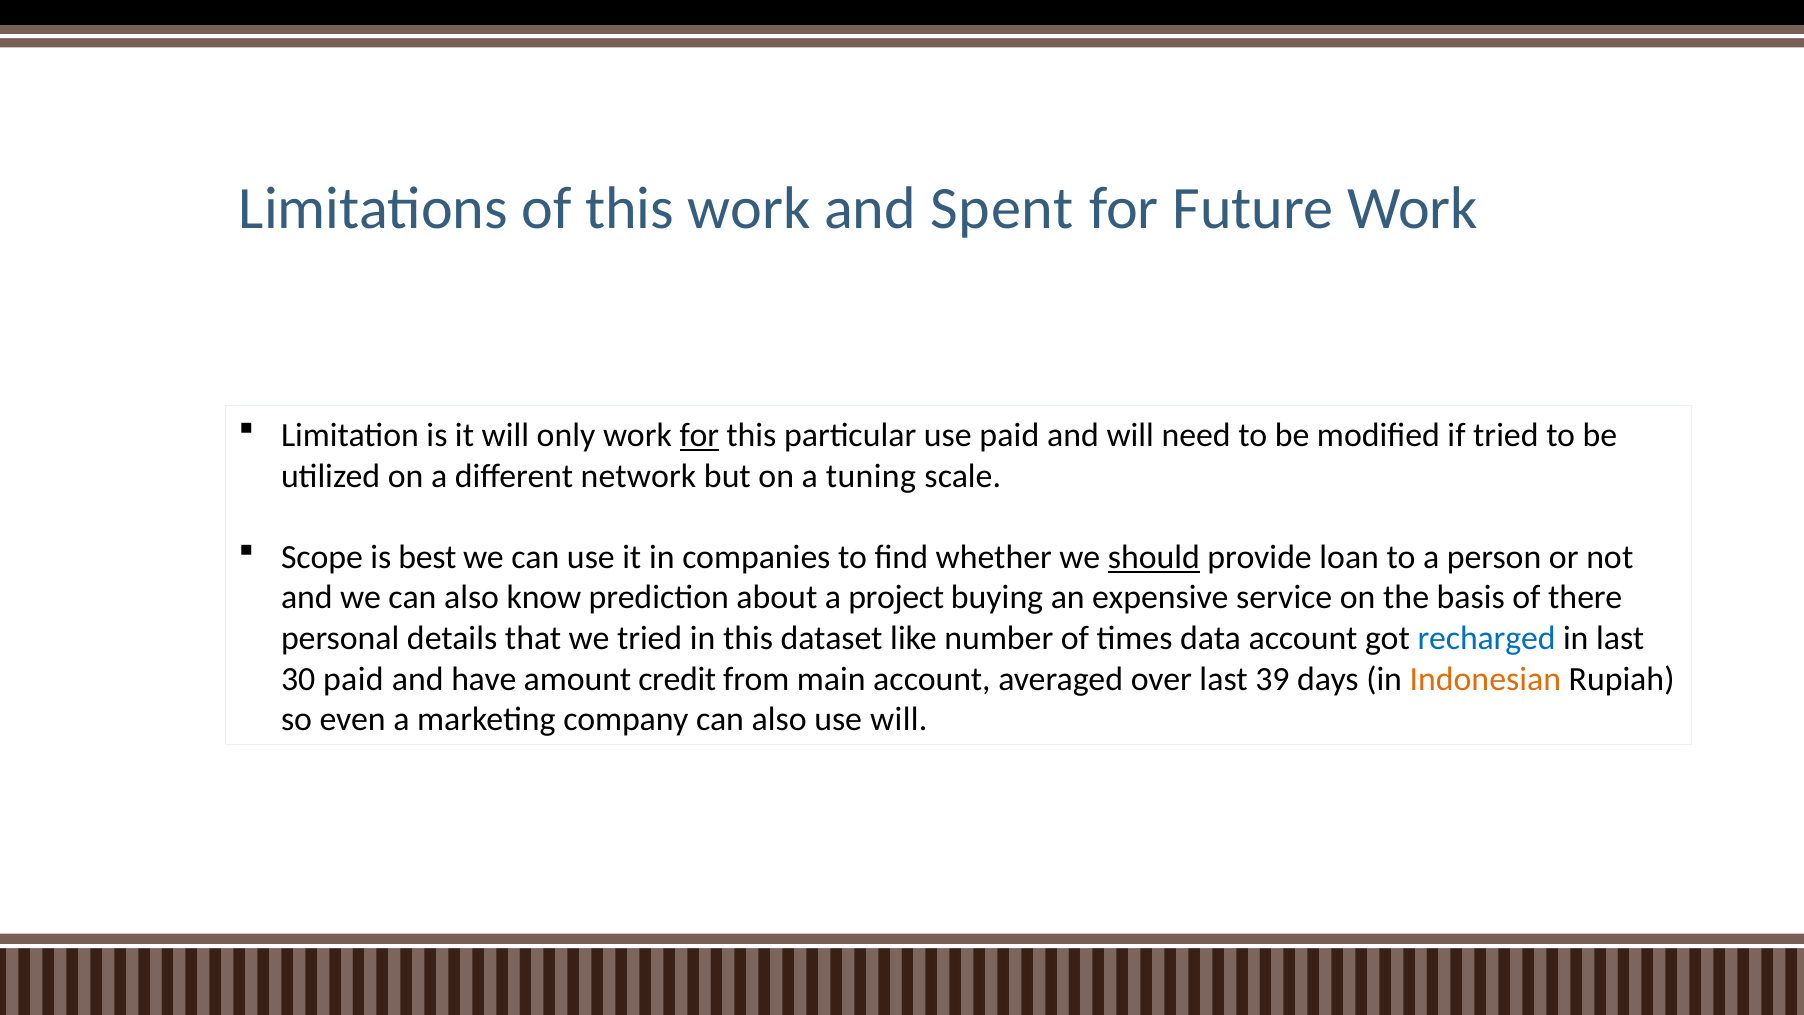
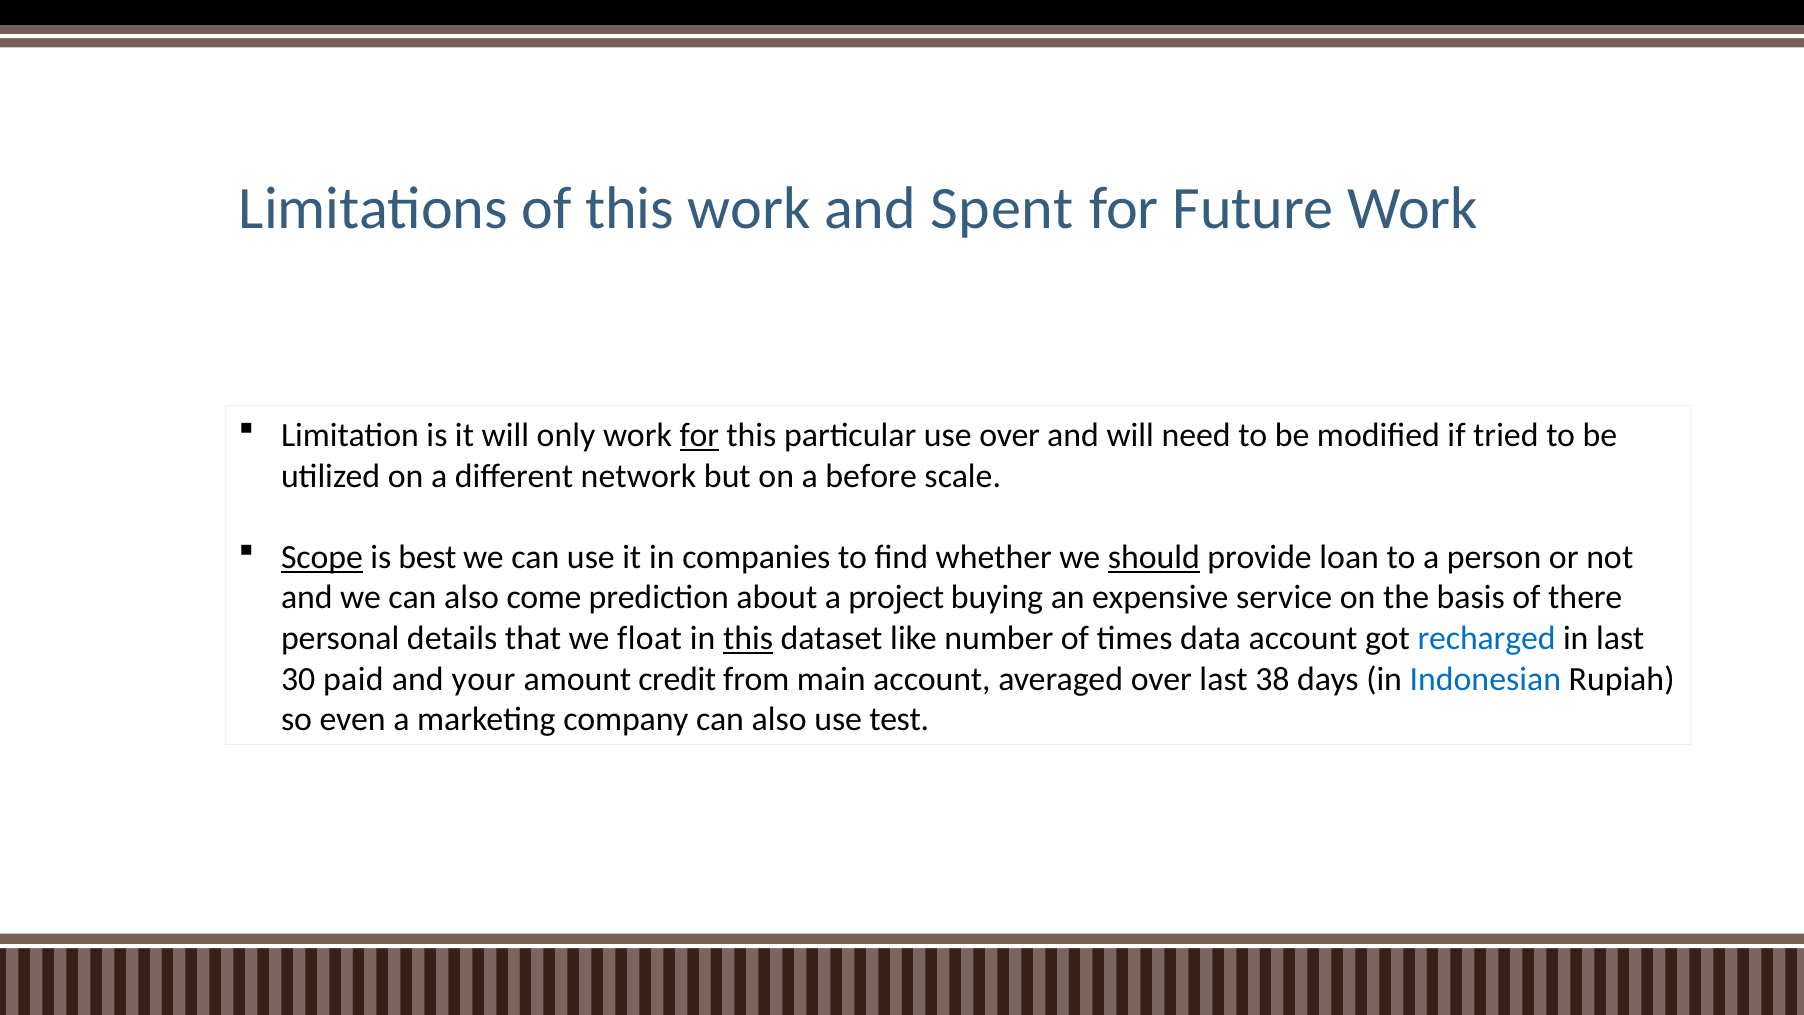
use paid: paid -> over (1010, 435)
tuning: tuning -> before (871, 476)
Scope underline: none -> present (322, 557)
know: know -> come (544, 598)
we tried: tried -> float (649, 638)
this underline: none -> present (748, 638)
have: have -> your (483, 679)
39: 39 -> 38 (1272, 679)
Indonesian colour: orange -> blue (1485, 679)
use will: will -> test (899, 719)
